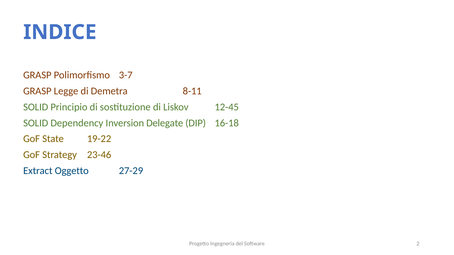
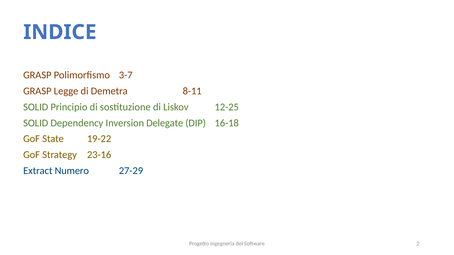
12-45: 12-45 -> 12-25 (227, 107)
23-46: 23-46 -> 23-16 (99, 155)
Oggetto: Oggetto -> Numero (72, 171)
